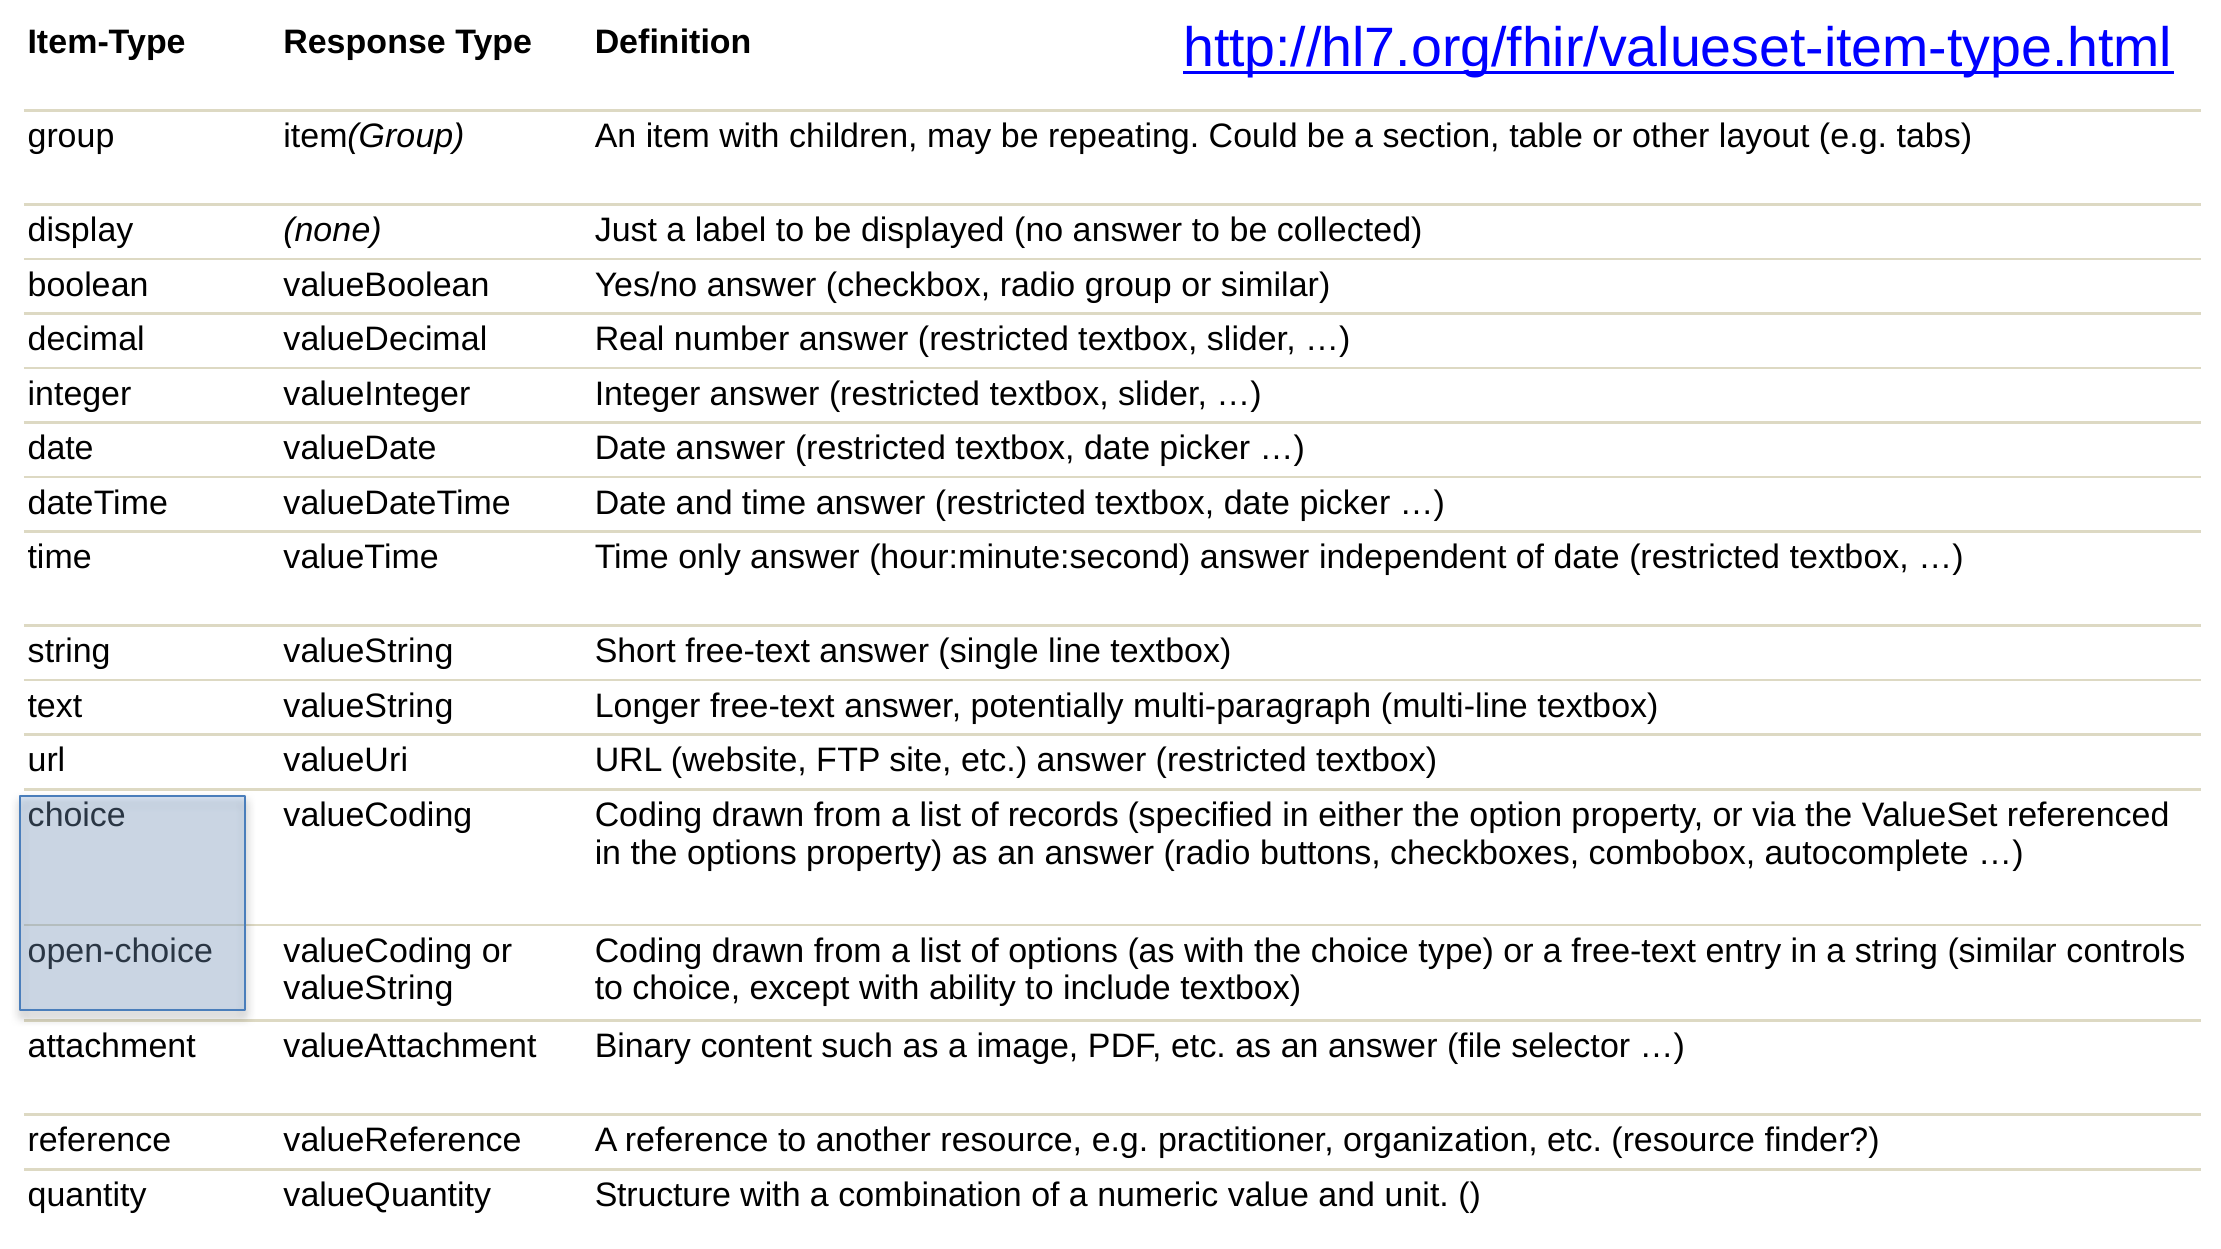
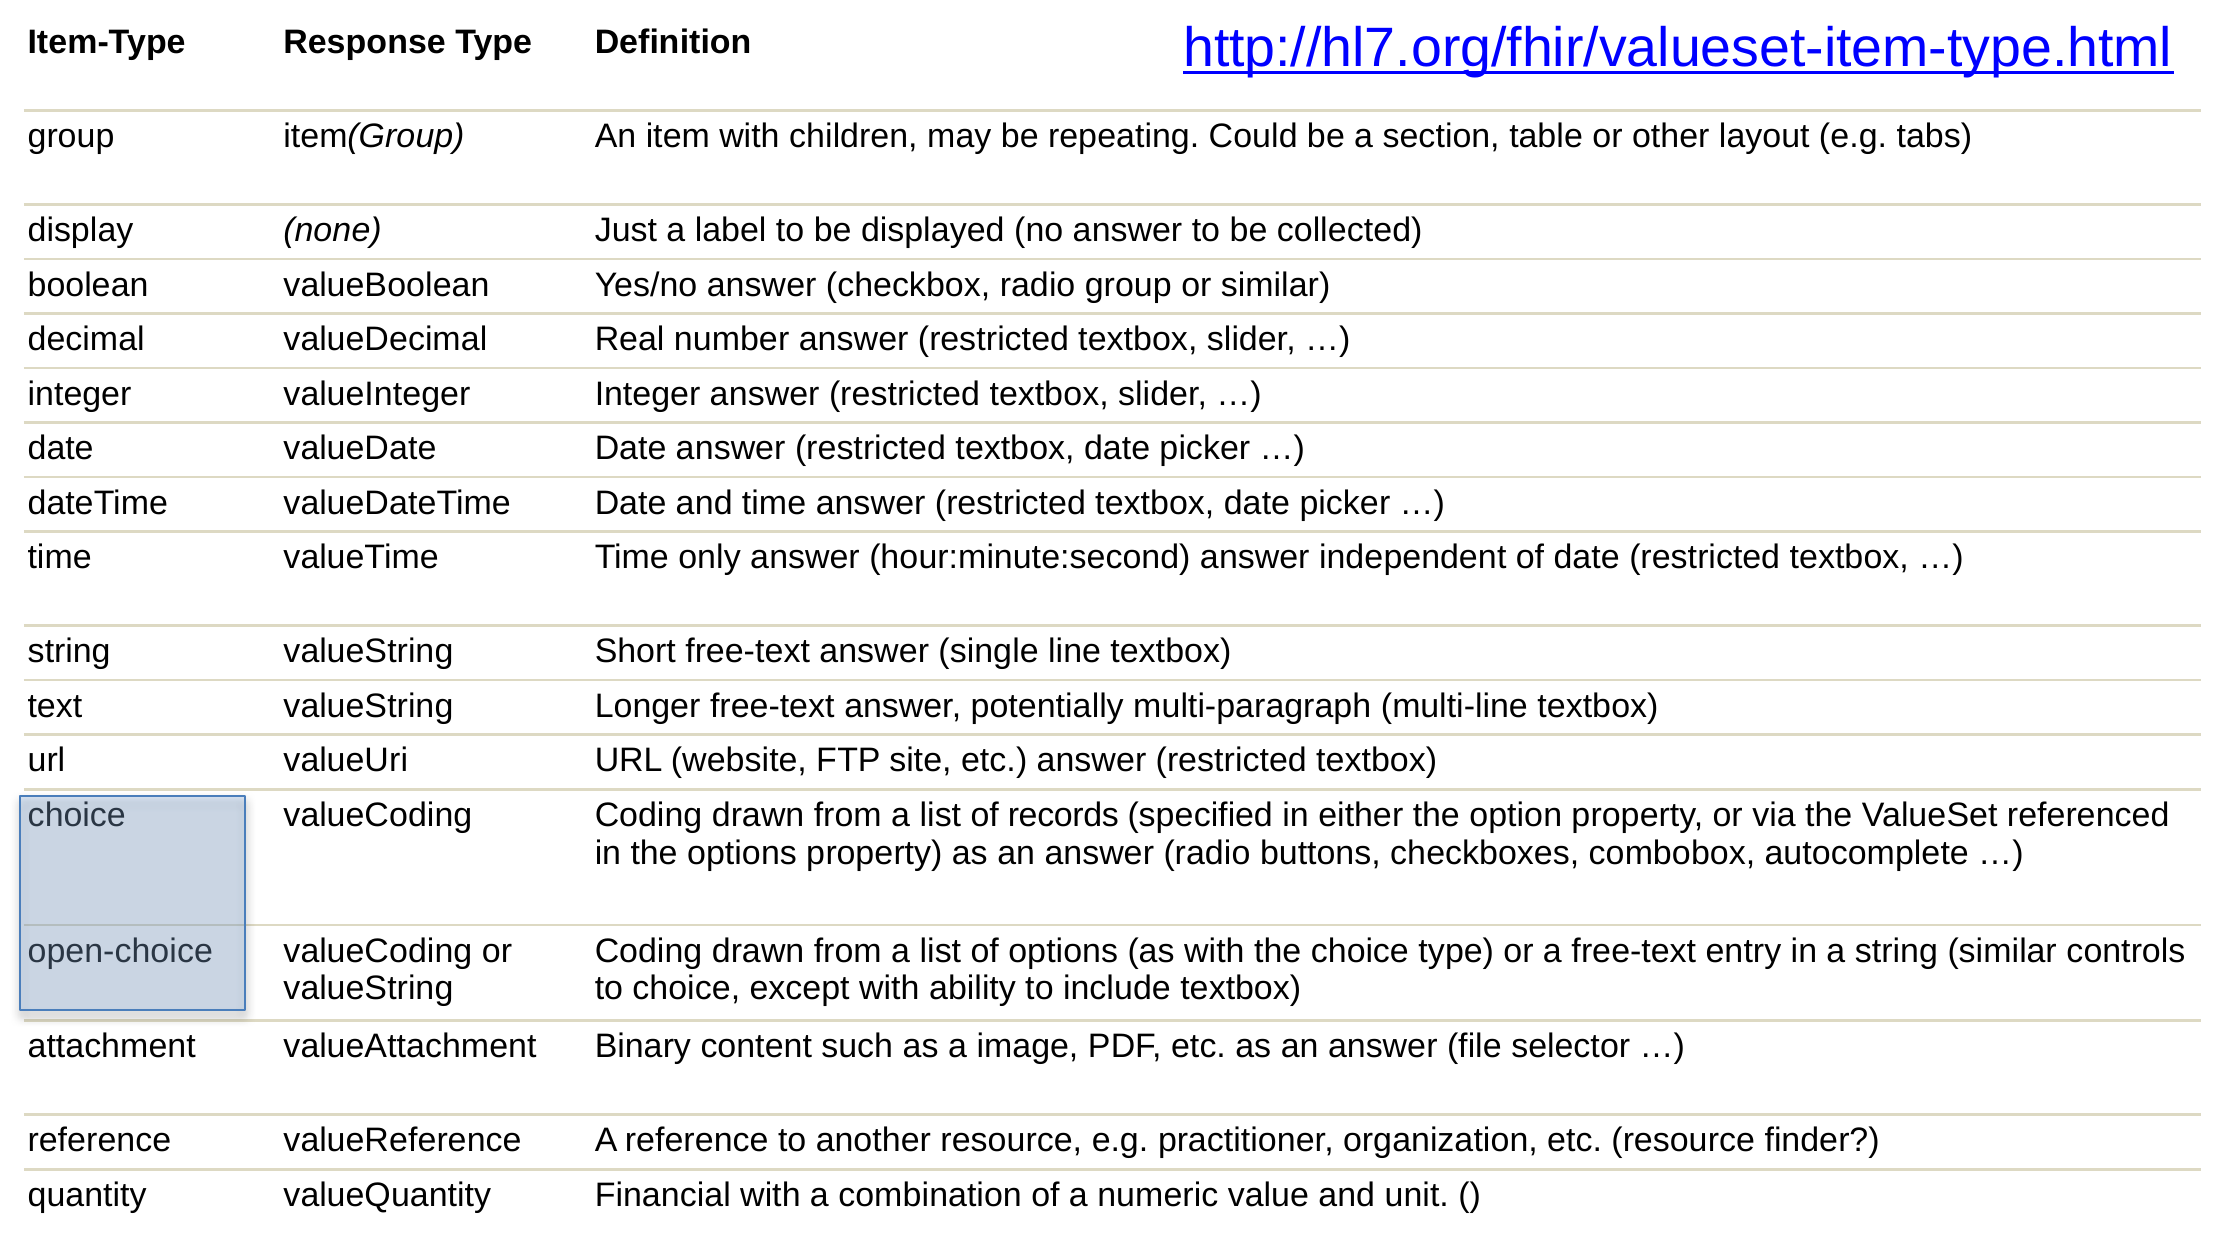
Structure: Structure -> Financial (663, 1196)
